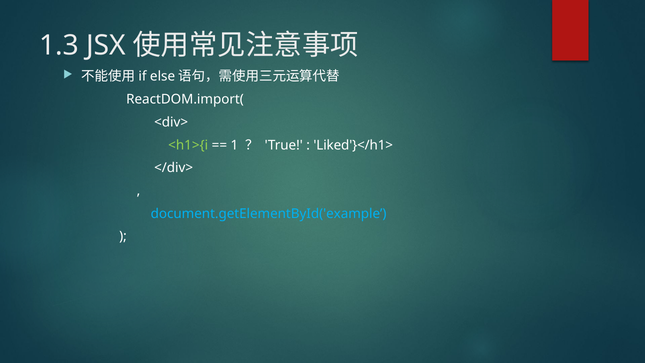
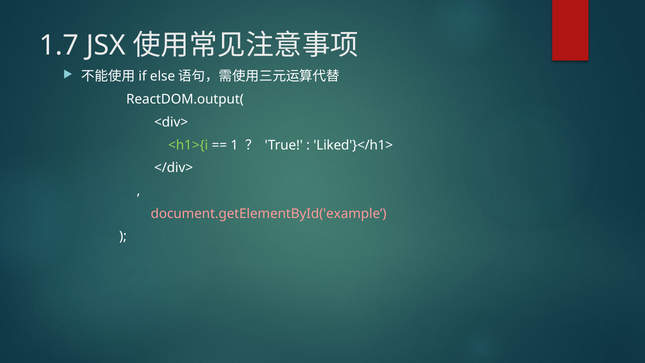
1.3: 1.3 -> 1.7 (59, 45)
ReactDOM.import(: ReactDOM.import( -> ReactDOM.output( (185, 99)
document.getElementById('example colour: light blue -> pink (269, 214)
